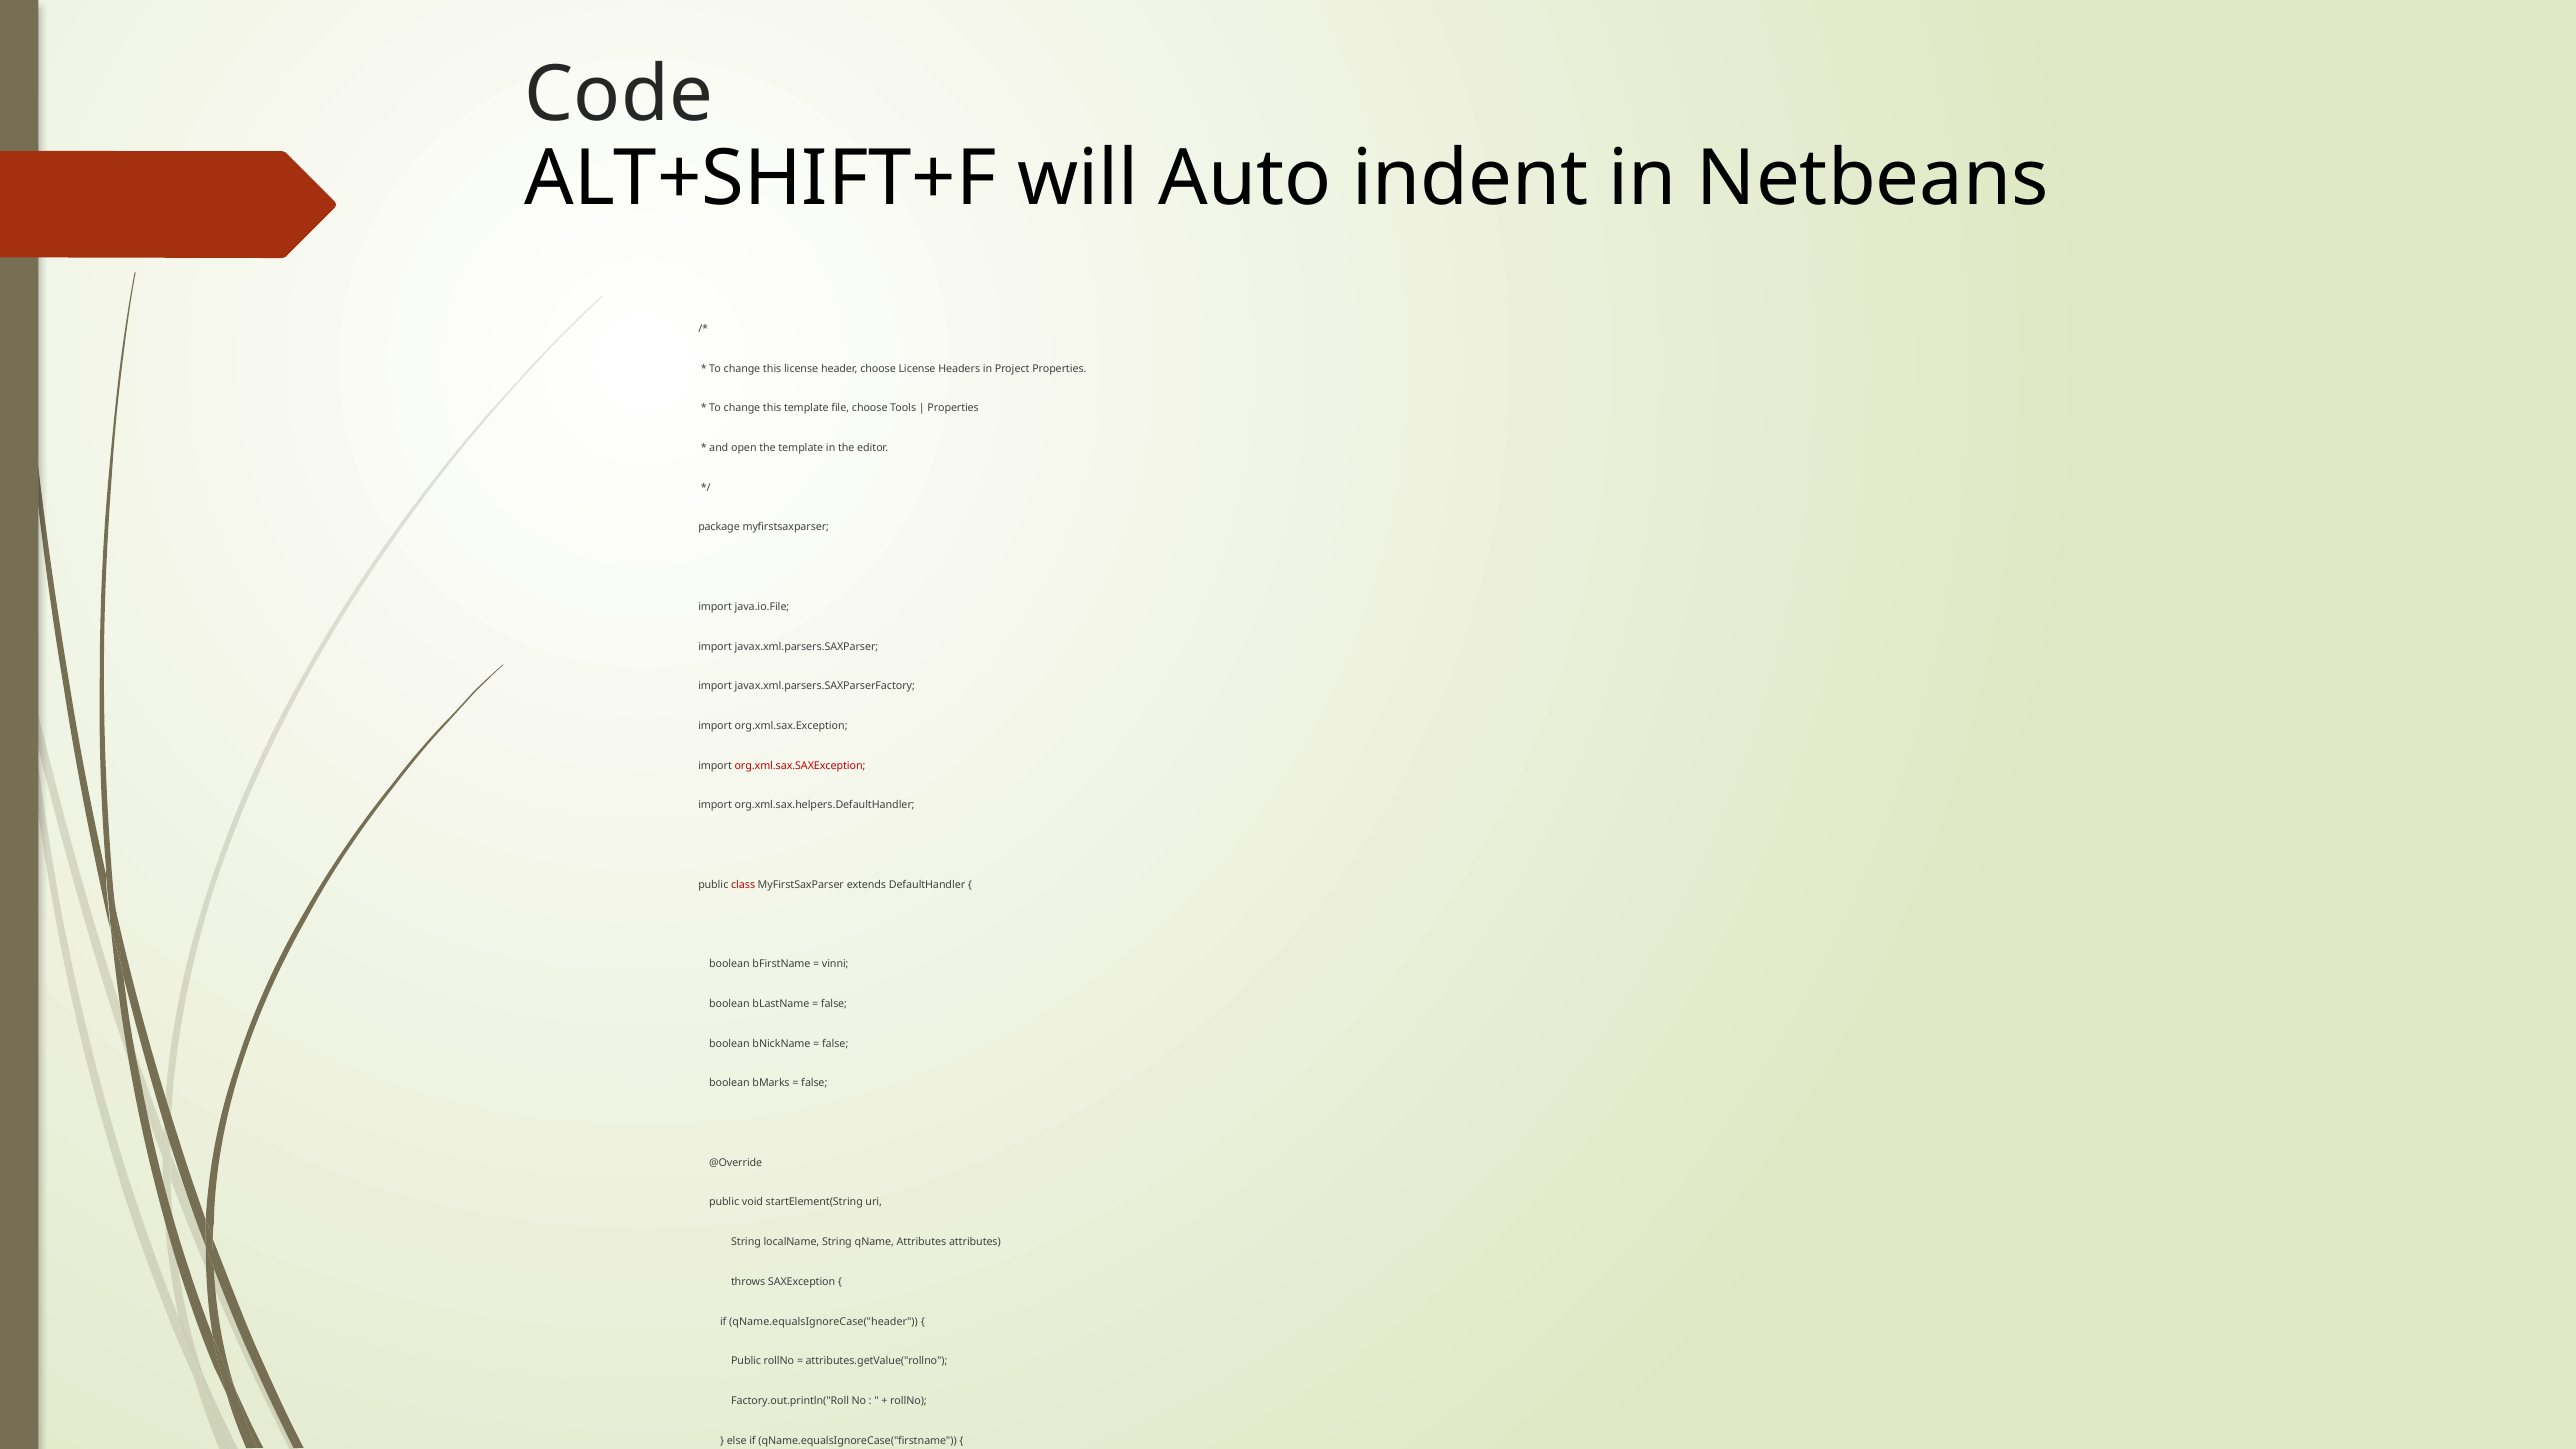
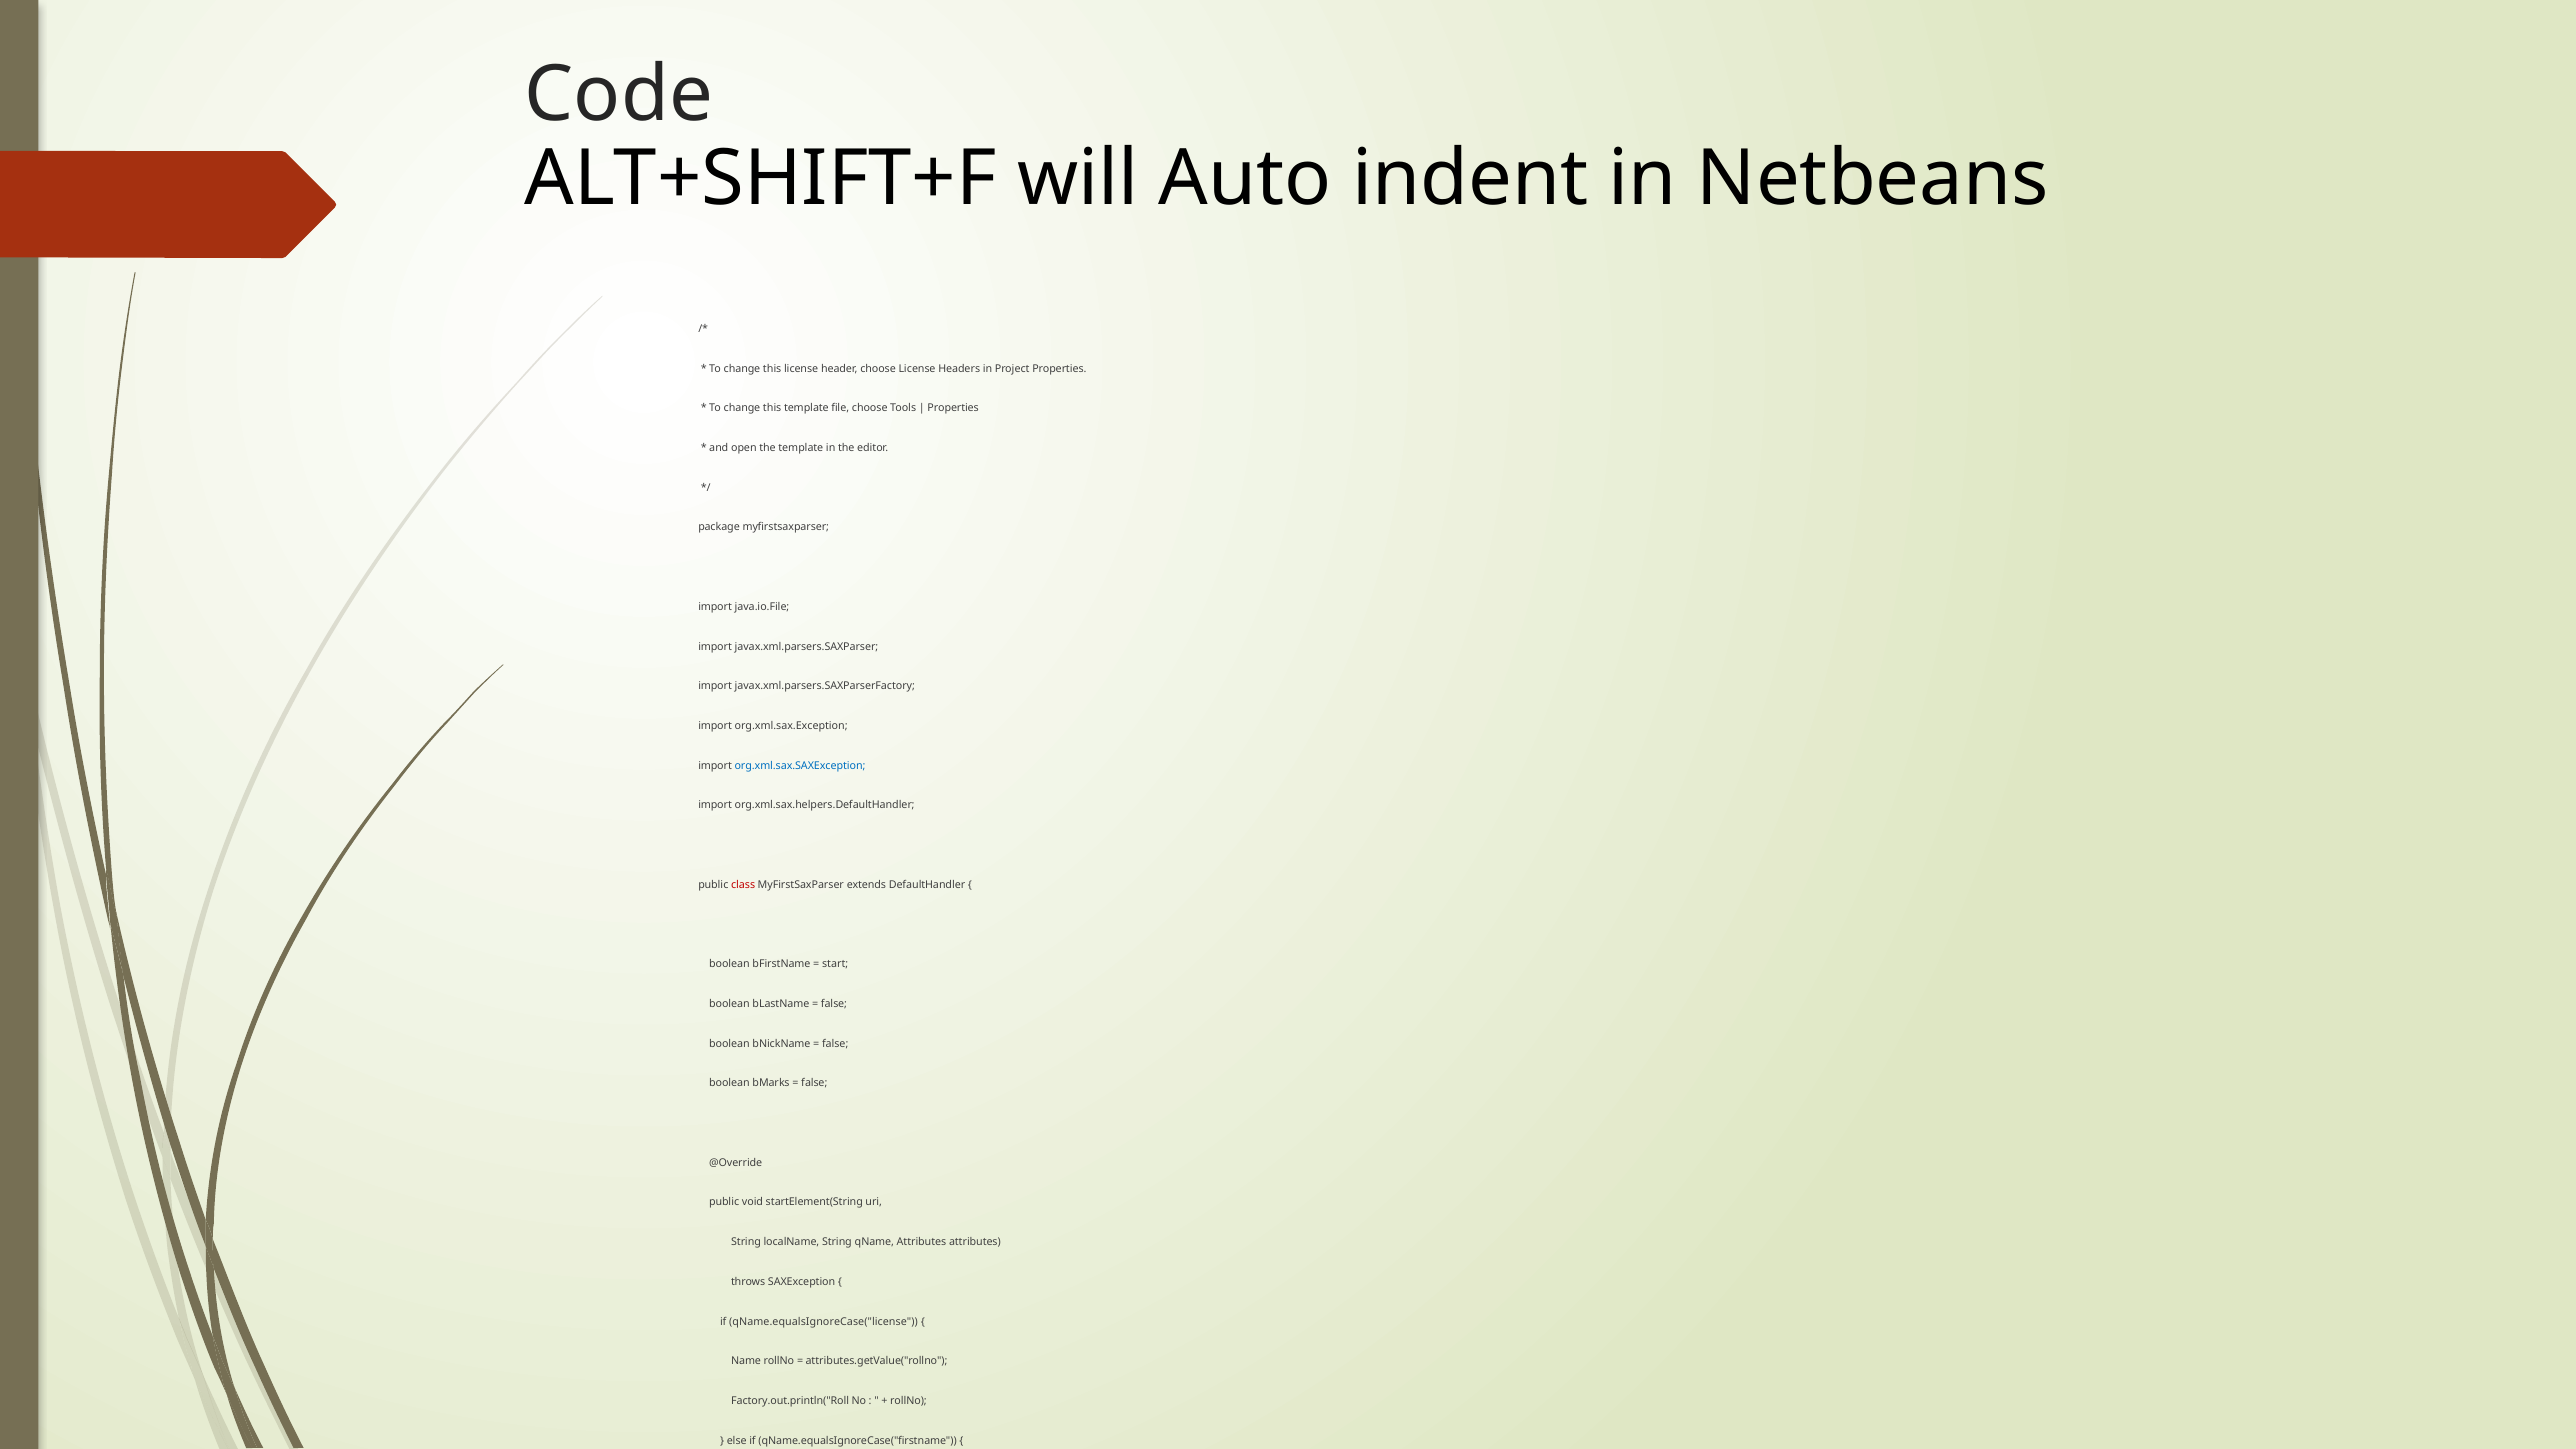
org.xml.sax.SAXException colour: red -> blue (800, 766)
vinni: vinni -> start (835, 964)
qName.equalsIgnoreCase("header: qName.equalsIgnoreCase("header -> qName.equalsIgnoreCase("license (824, 1322)
Public: Public -> Name (746, 1361)
